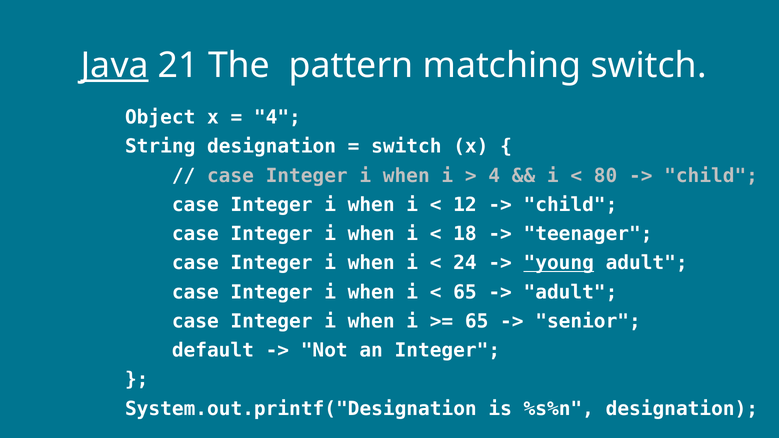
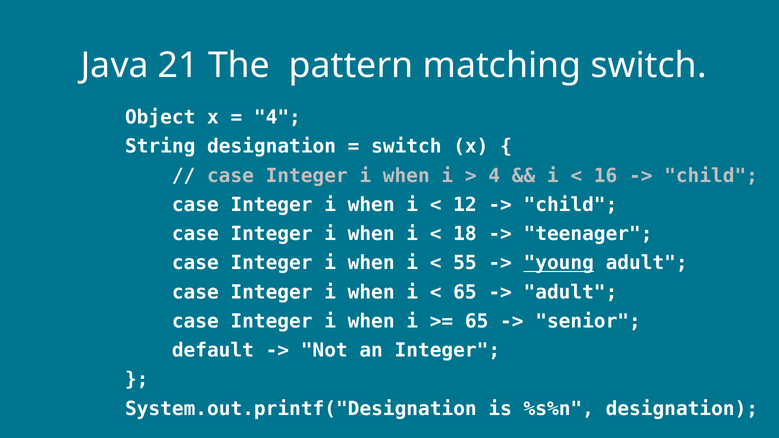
Java underline: present -> none (115, 65)
80: 80 -> 16 (606, 176)
24: 24 -> 55 (465, 263)
